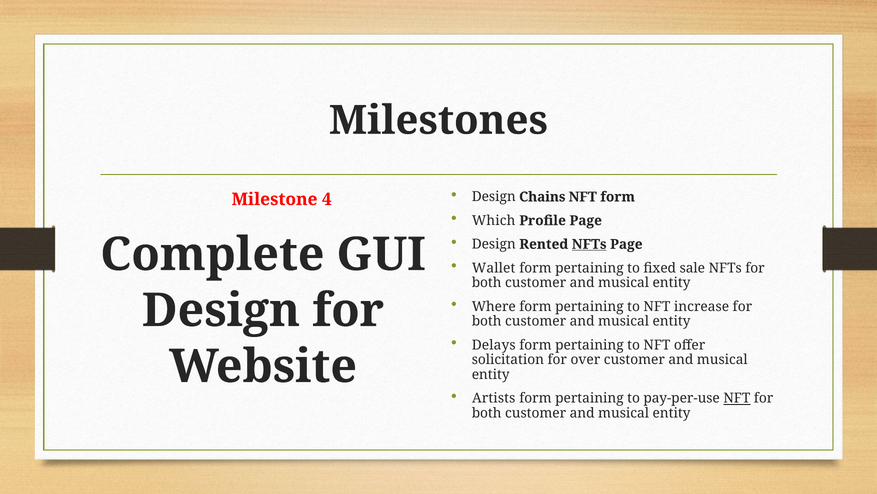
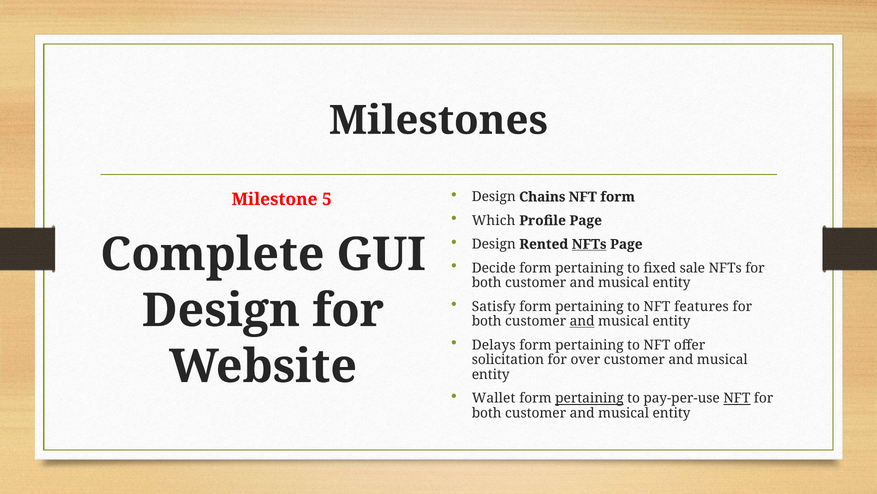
4: 4 -> 5 (327, 199)
Wallet: Wallet -> Decide (494, 268)
Where: Where -> Satisfy (494, 306)
increase: increase -> features (701, 306)
and underline: none -> present (582, 321)
Artists: Artists -> Wallet (494, 398)
pertaining underline: none -> present (589, 398)
